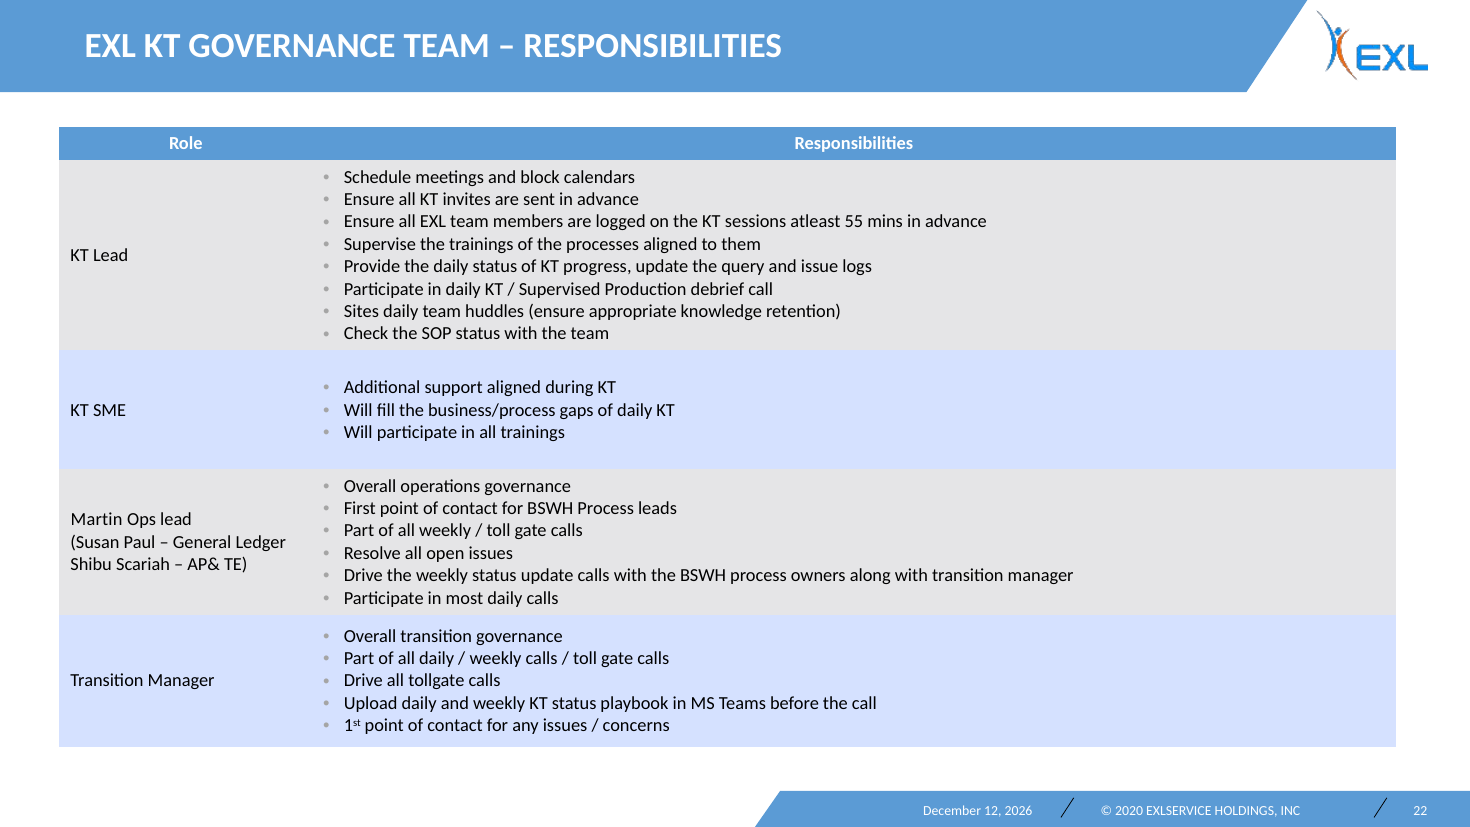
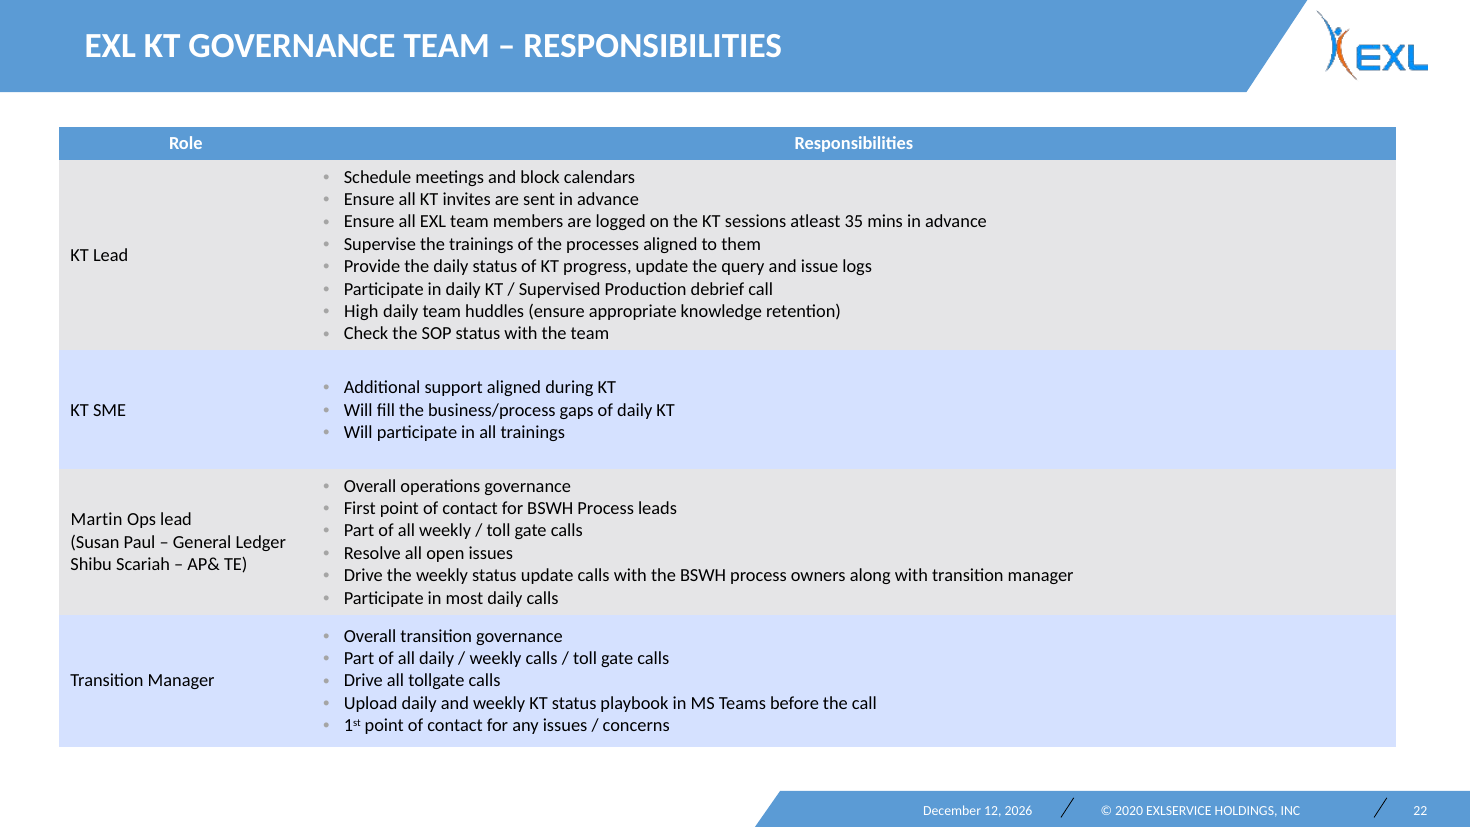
55: 55 -> 35 (854, 222)
Sites: Sites -> High (361, 311)
